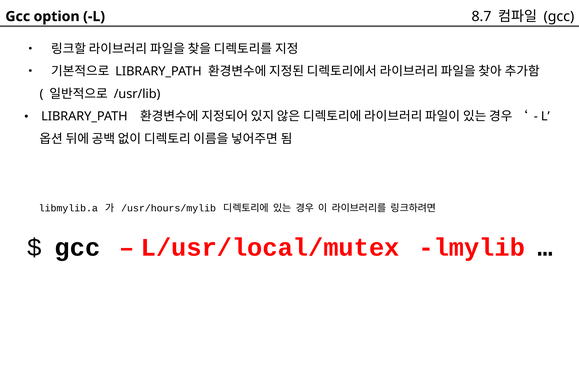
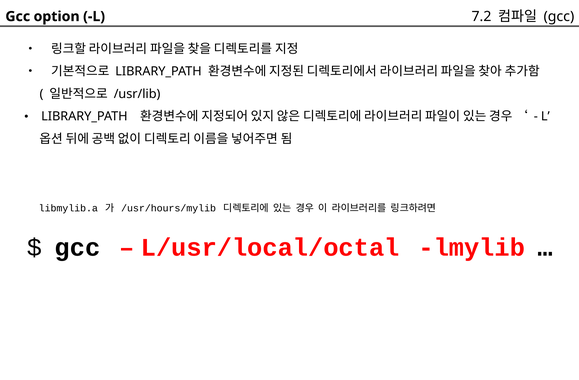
8.7: 8.7 -> 7.2 (481, 16)
L/usr/local/mutex: L/usr/local/mutex -> L/usr/local/octal (270, 248)
